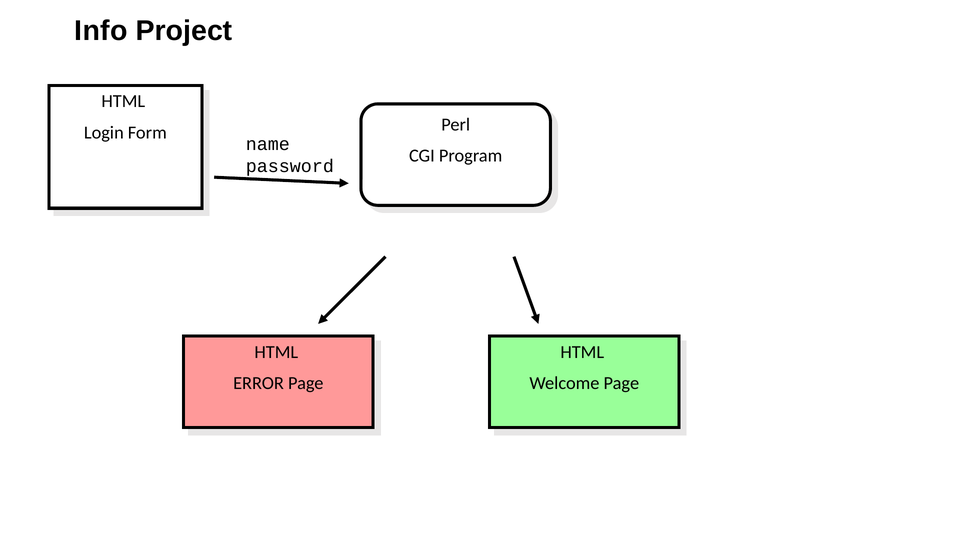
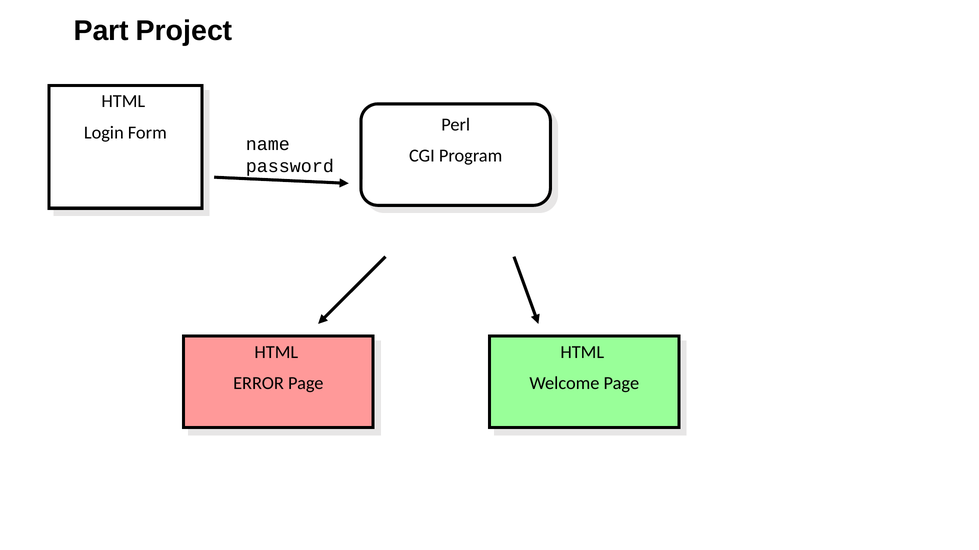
Info: Info -> Part (101, 31)
